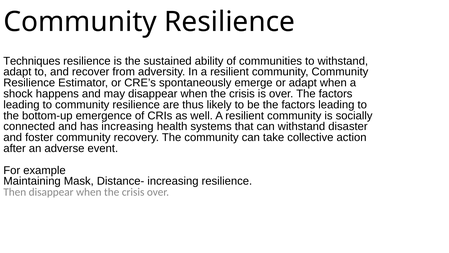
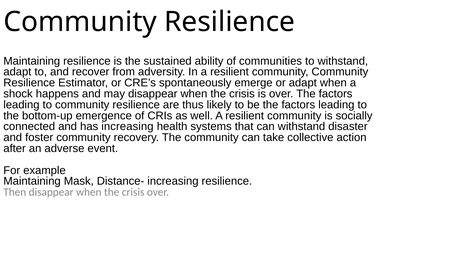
Techniques: Techniques -> Maintaining (32, 61)
